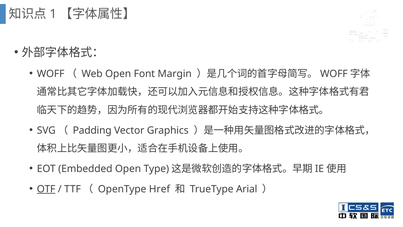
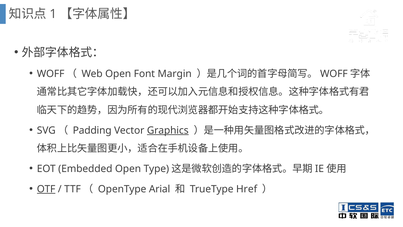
Graphics underline: none -> present (168, 130)
Href: Href -> Arial (160, 189)
Arial: Arial -> Href (247, 189)
